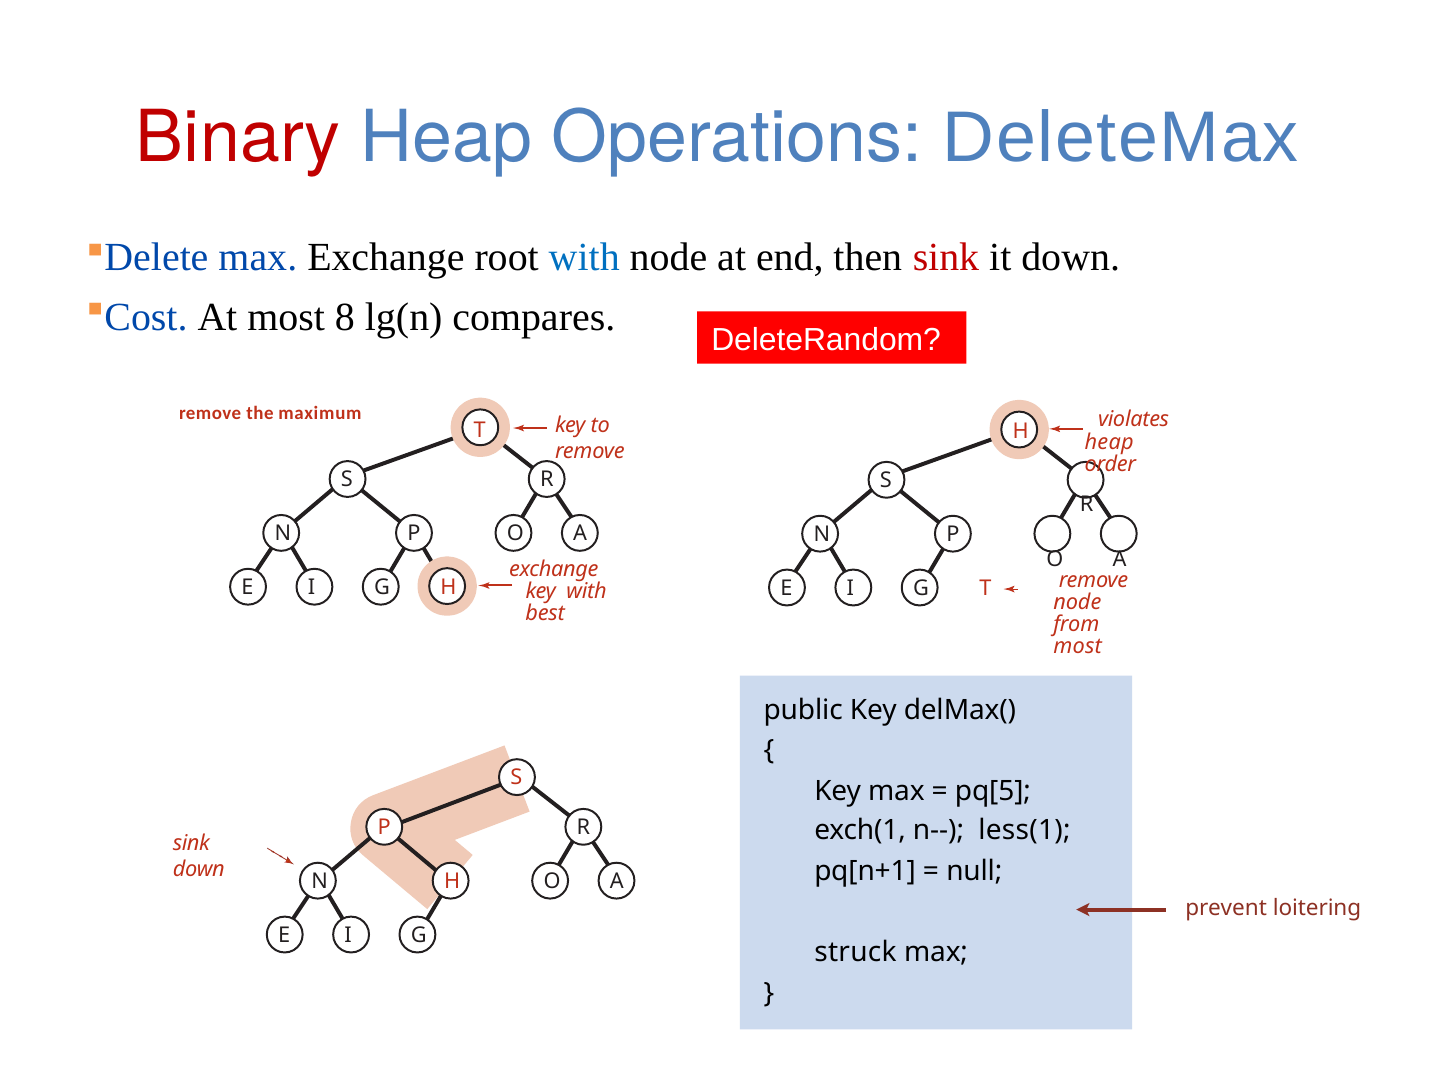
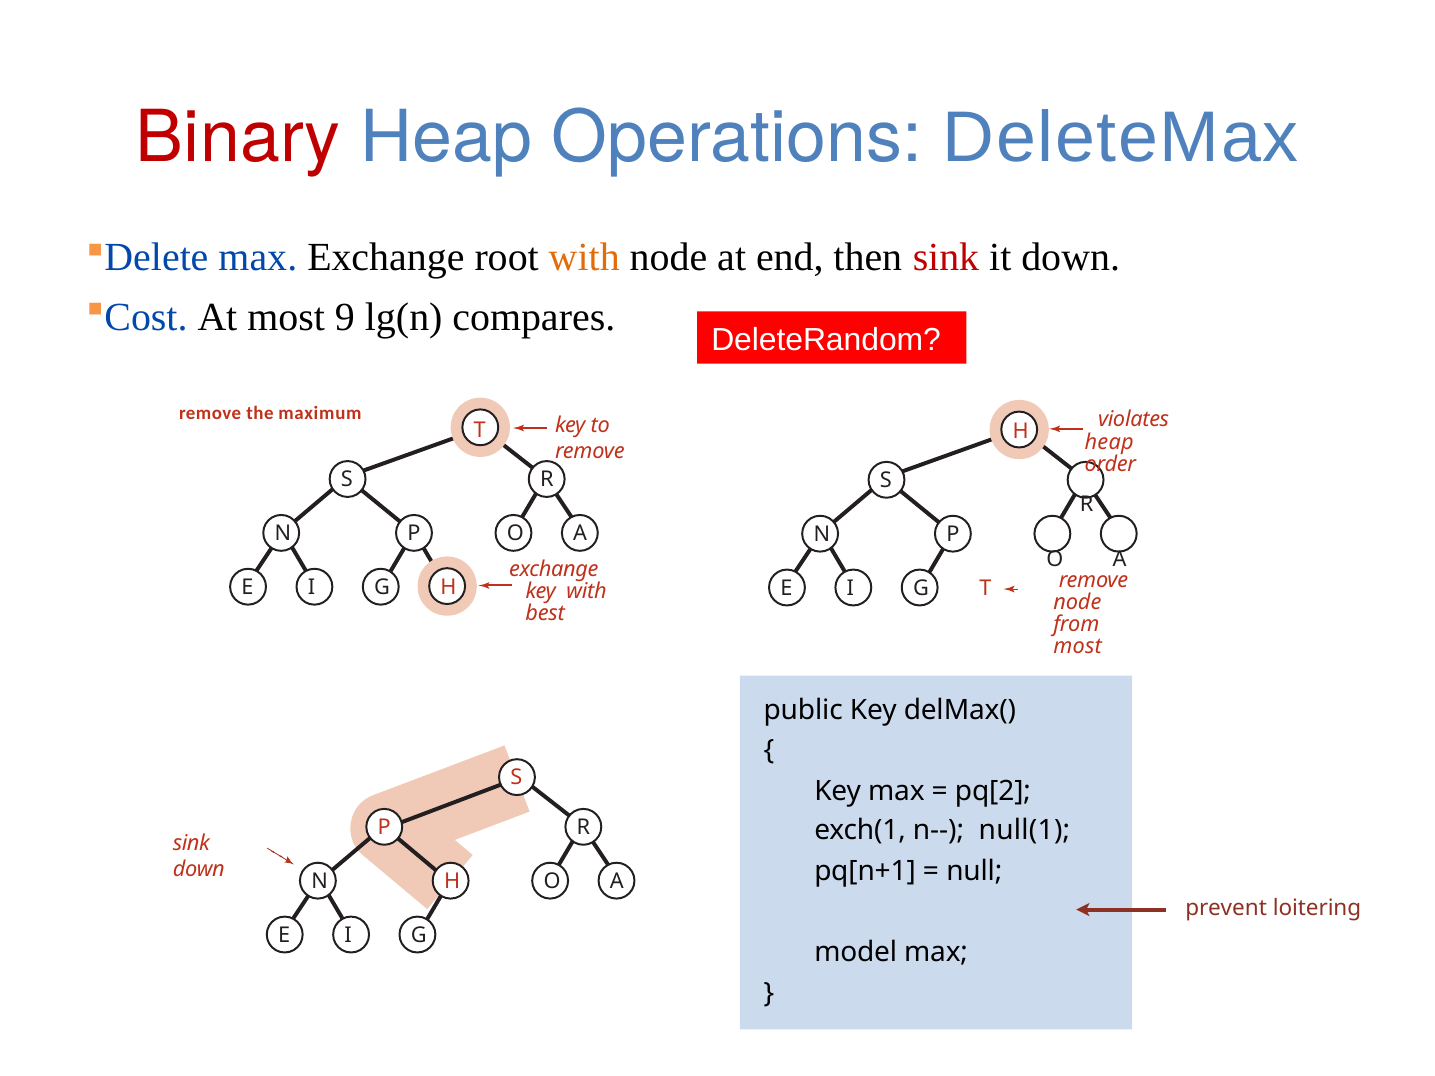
with colour: blue -> orange (584, 257)
8: 8 -> 9 (345, 317)
pq[5: pq[5 -> pq[2 (993, 791)
less(1: less(1 -> null(1 (1024, 831)
struck: struck -> model (856, 952)
